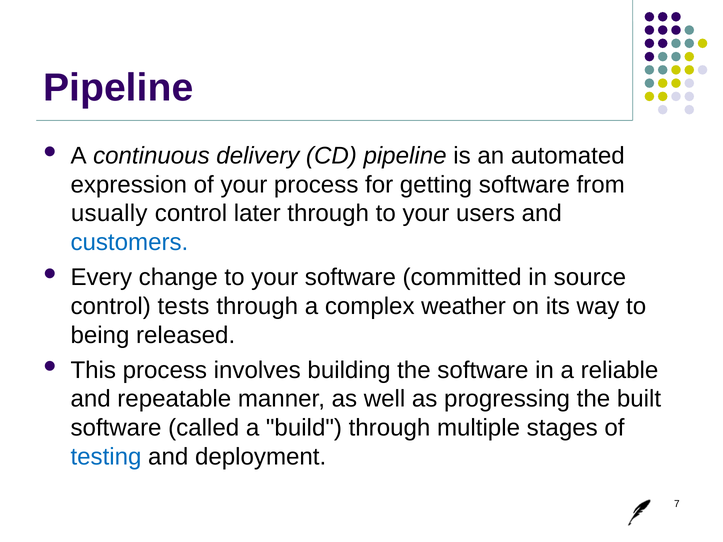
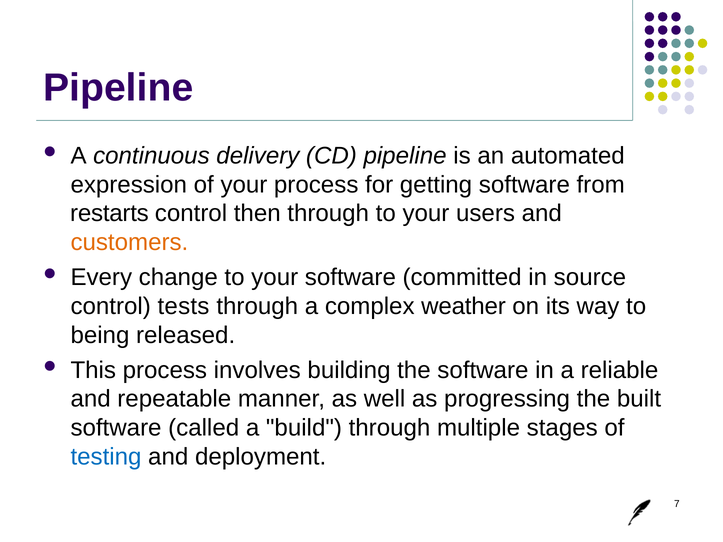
usually: usually -> restarts (109, 214)
later: later -> then (257, 214)
customers colour: blue -> orange (129, 242)
